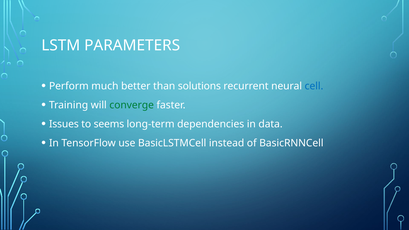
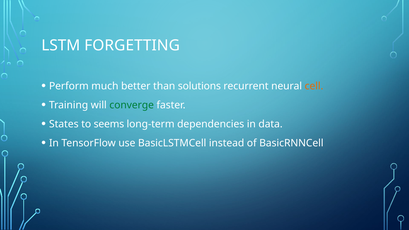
PARAMETERS: PARAMETERS -> FORGETTING (132, 45)
cell colour: blue -> orange (314, 86)
Issues: Issues -> States (64, 124)
